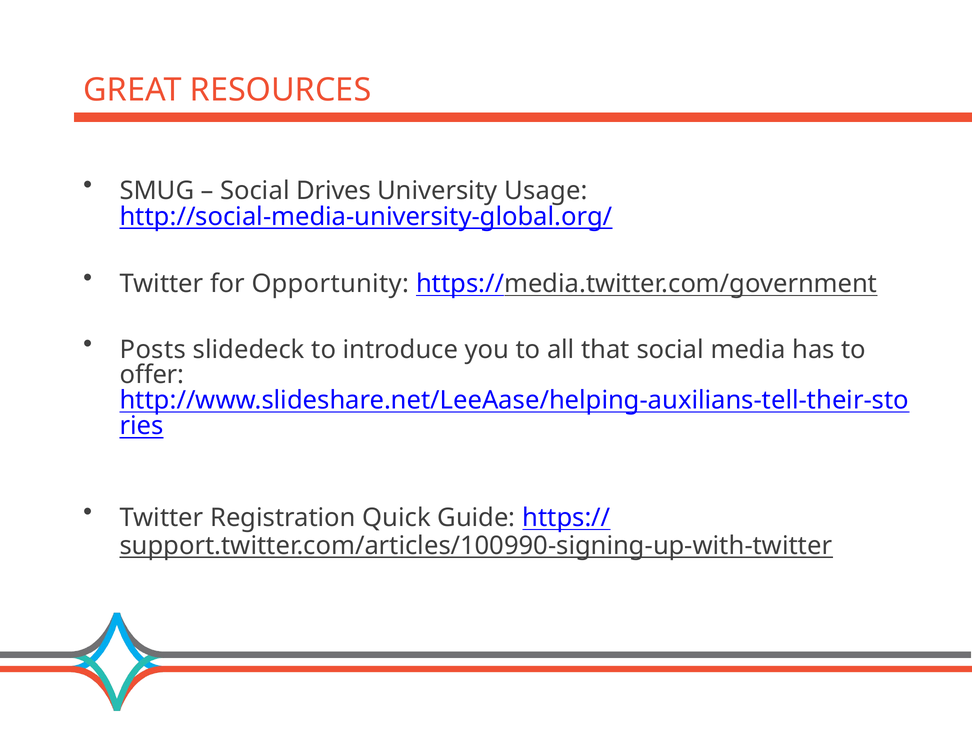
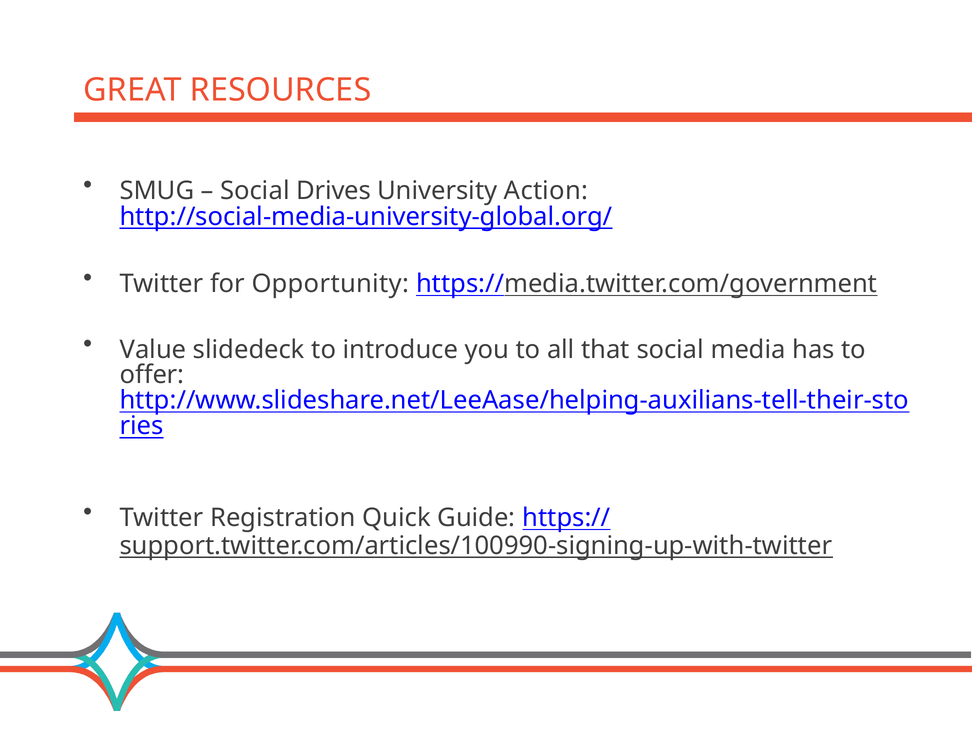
Usage: Usage -> Action (546, 191)
Posts: Posts -> Value (153, 350)
